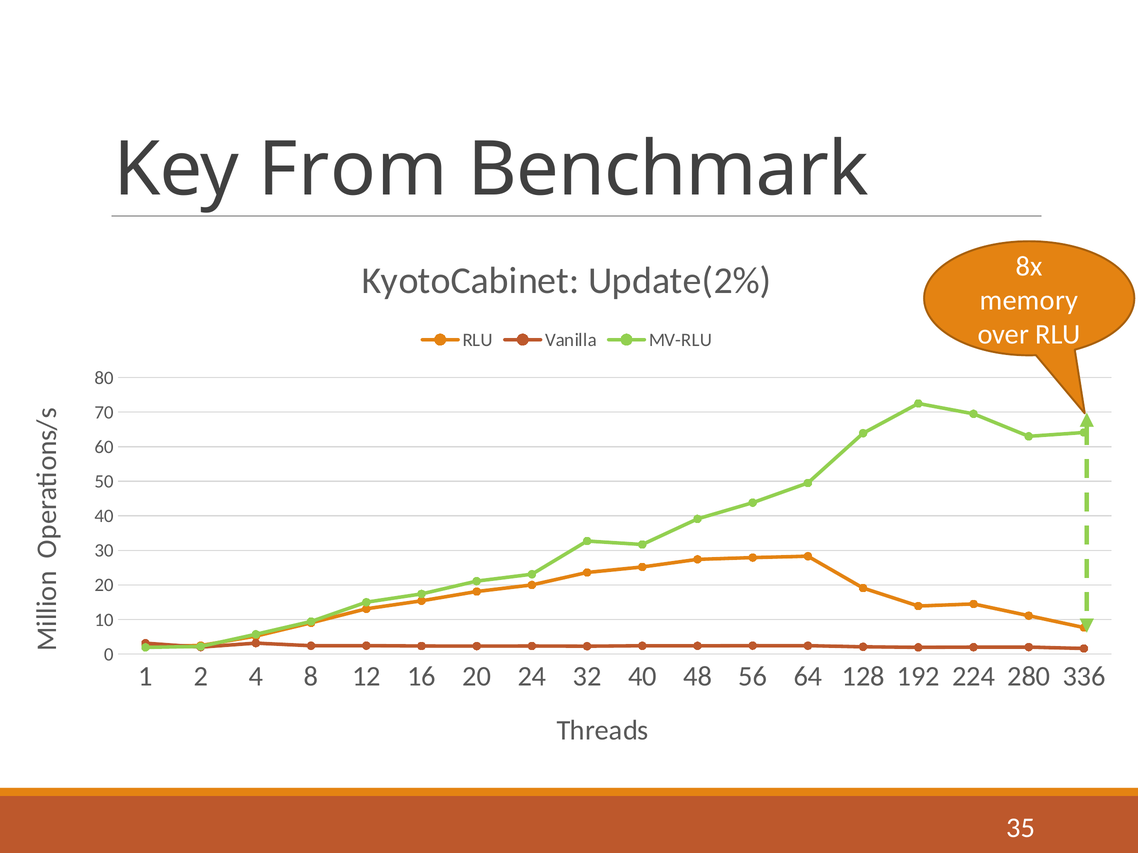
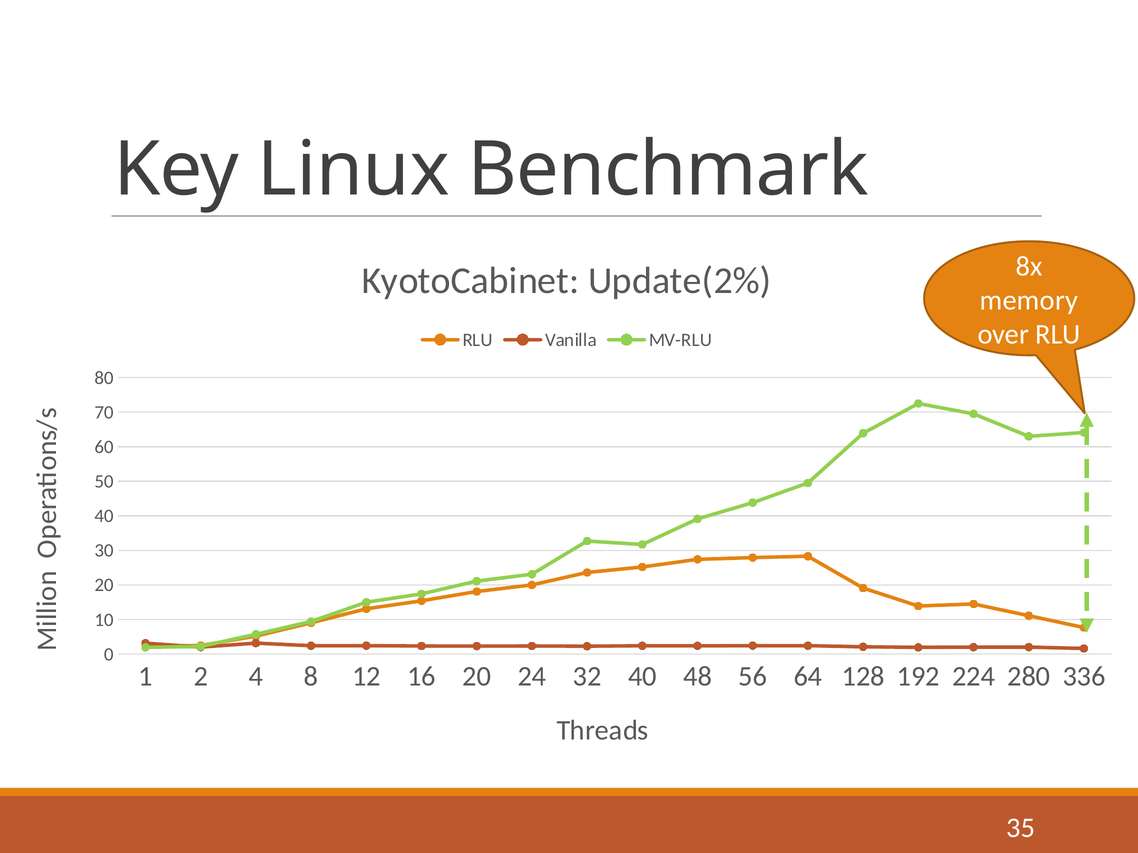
From: From -> Linux (353, 170)
